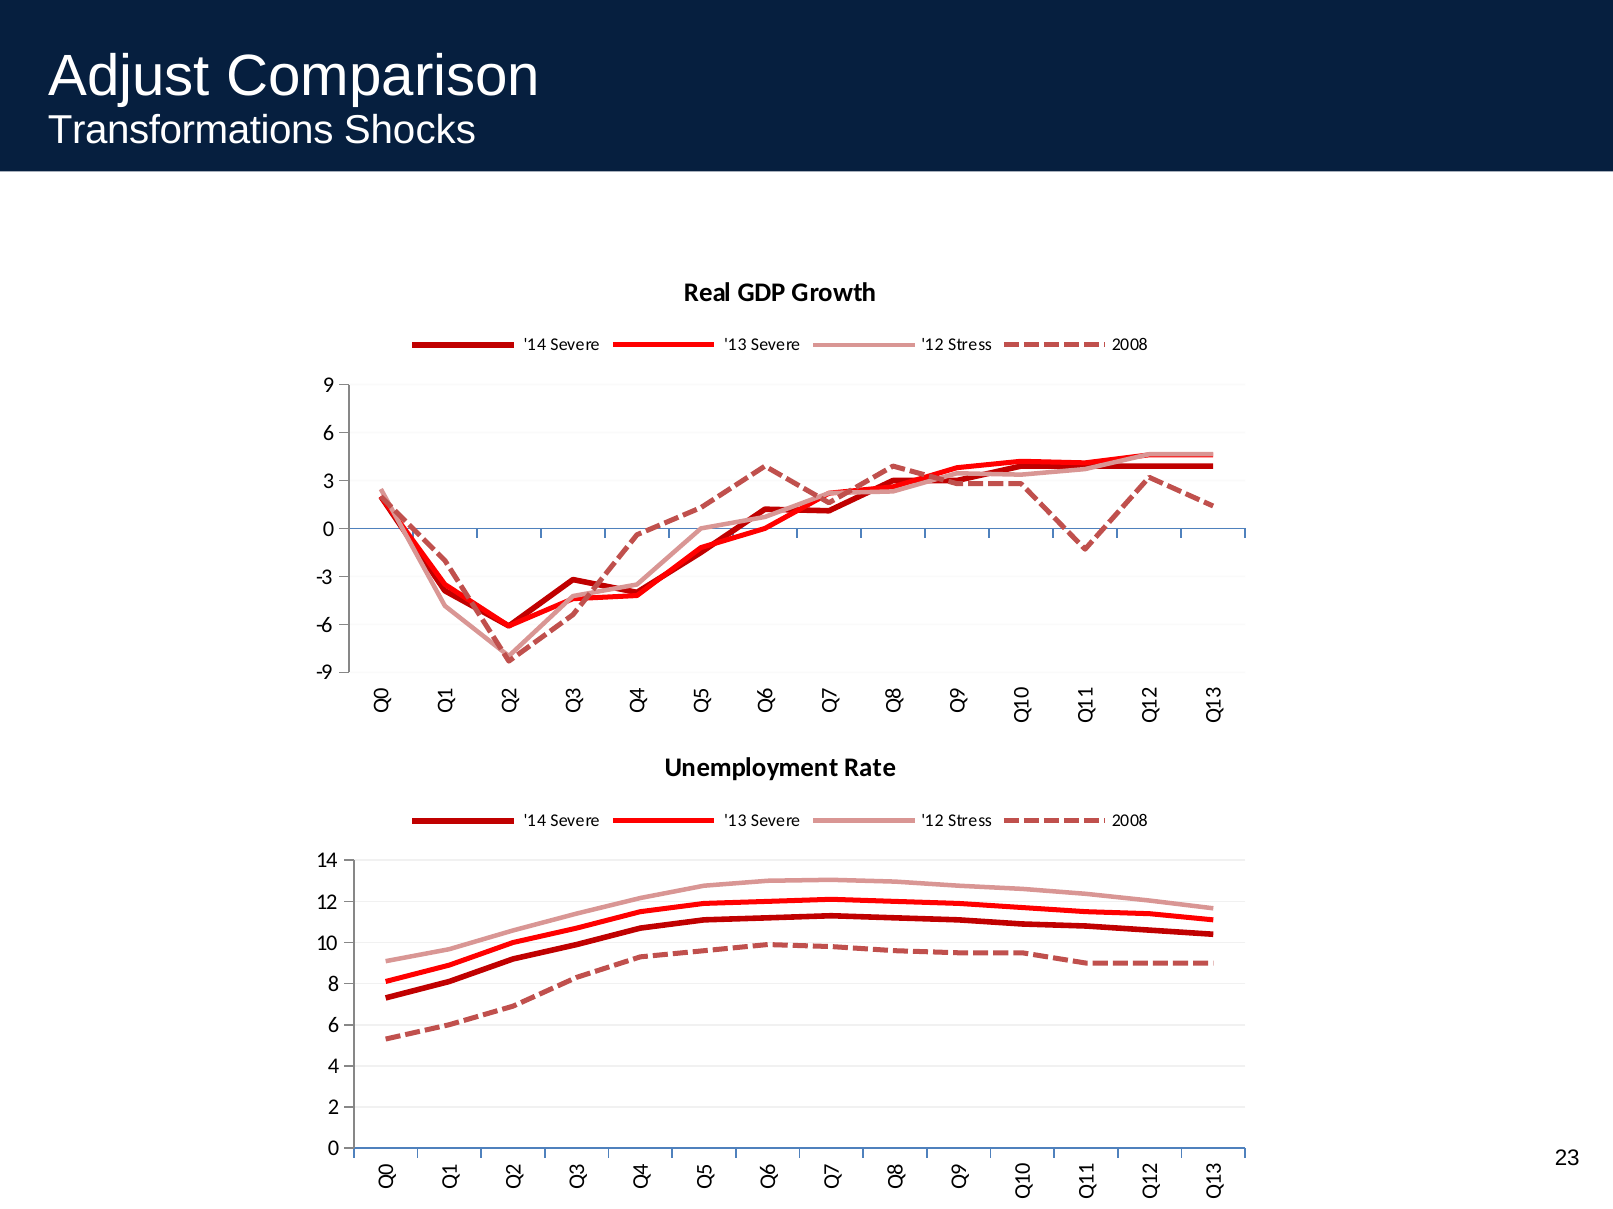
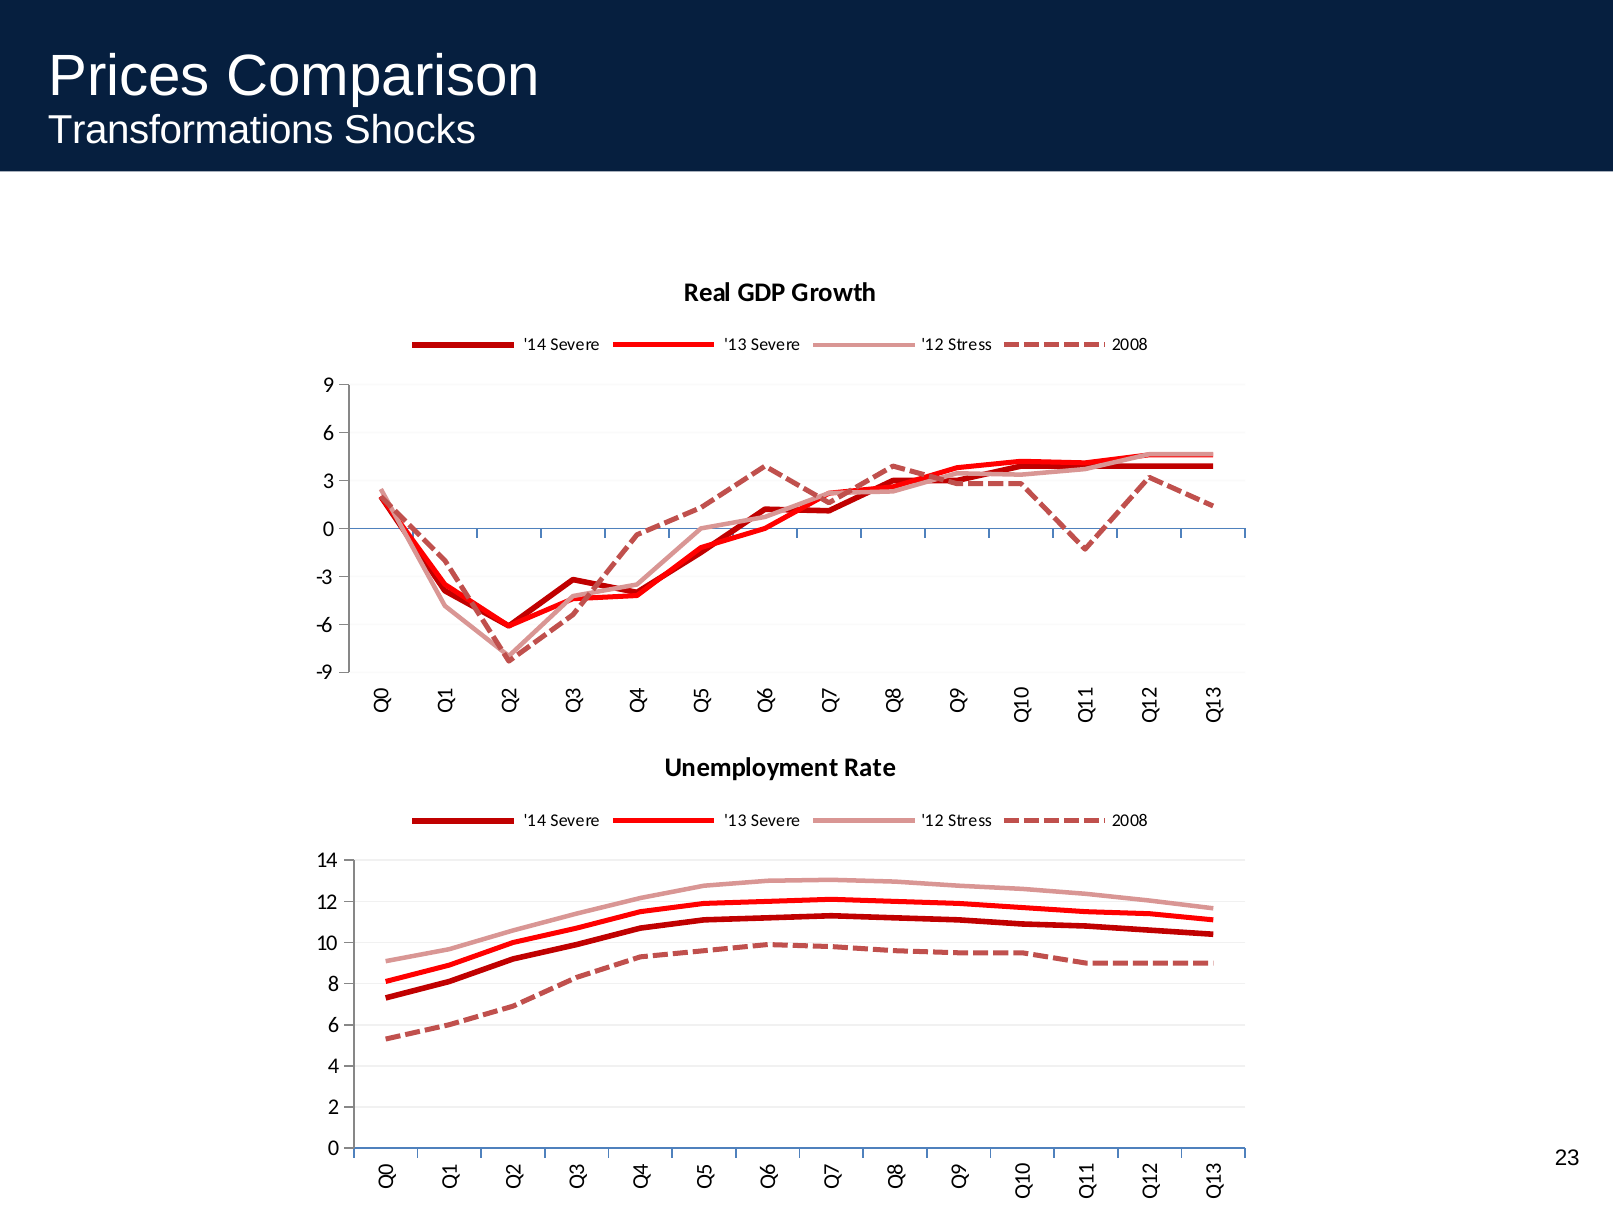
Adjust: Adjust -> Prices (129, 77)
